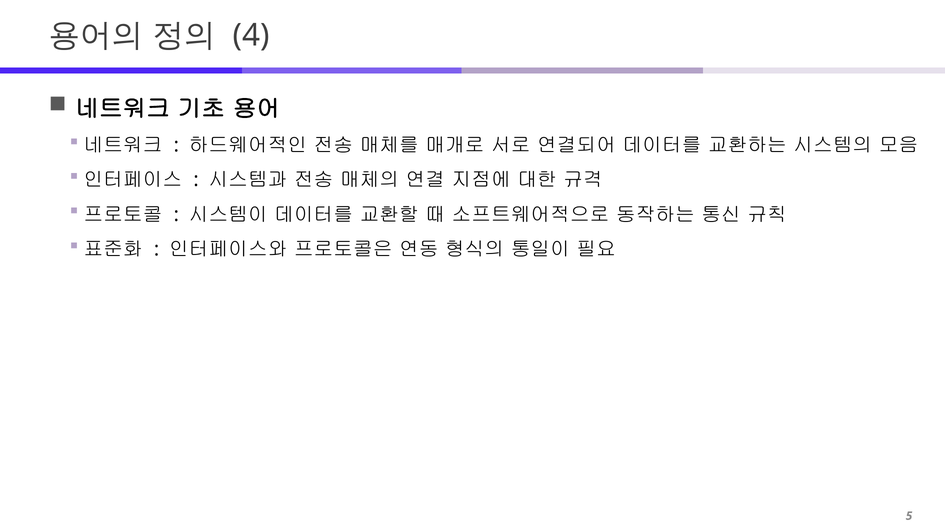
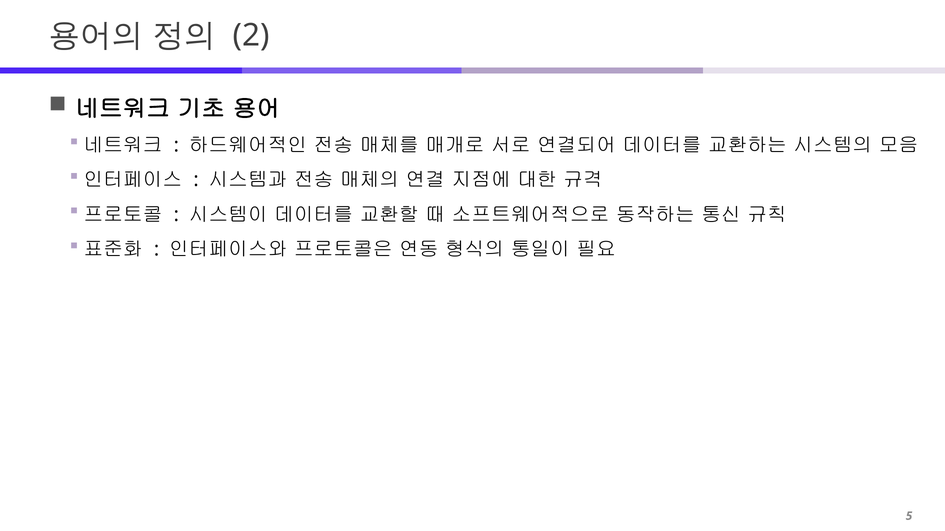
4: 4 -> 2 (251, 35)
